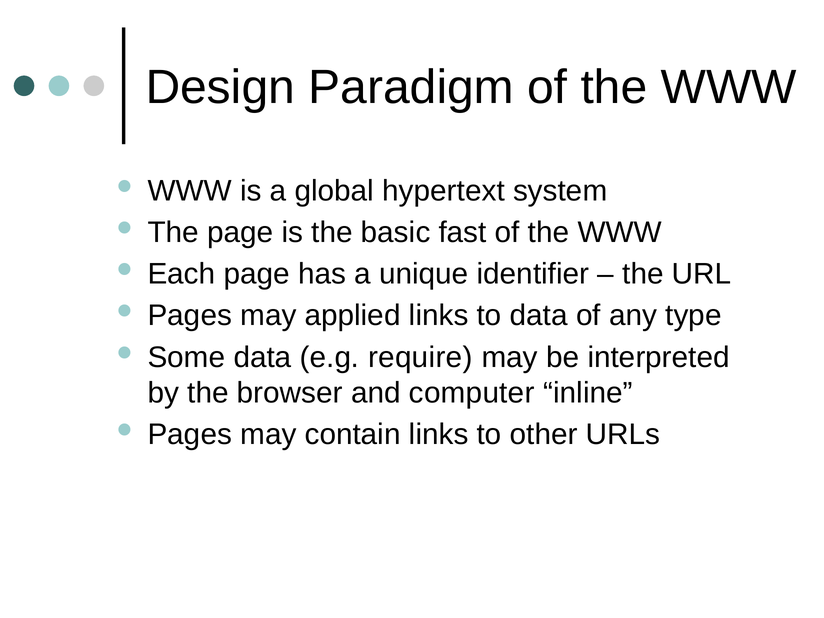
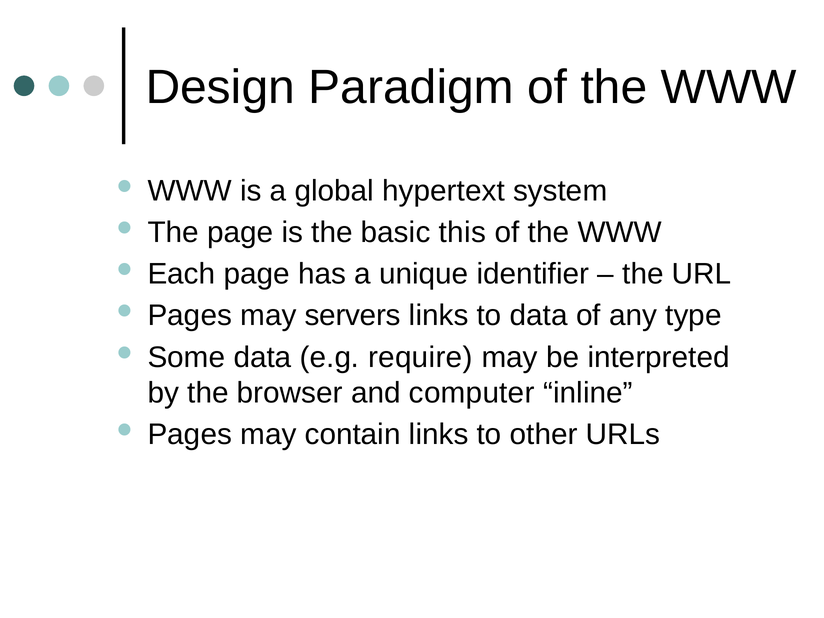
fast: fast -> this (462, 232)
applied: applied -> servers (353, 316)
